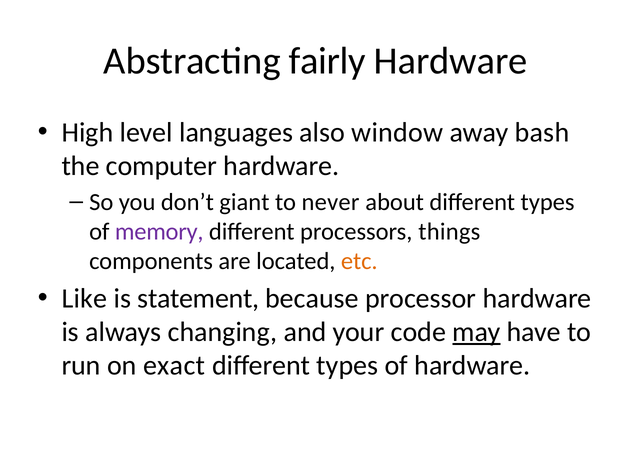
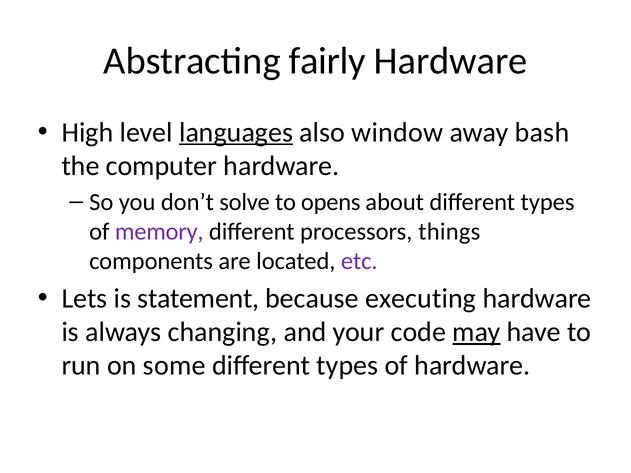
languages underline: none -> present (236, 132)
giant: giant -> solve (245, 202)
never: never -> opens (331, 202)
etc colour: orange -> purple (359, 261)
Like: Like -> Lets (84, 298)
processor: processor -> executing (421, 298)
exact: exact -> some (174, 366)
